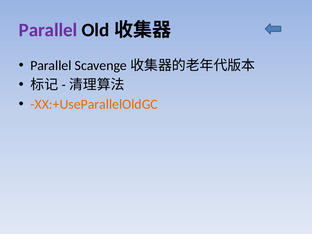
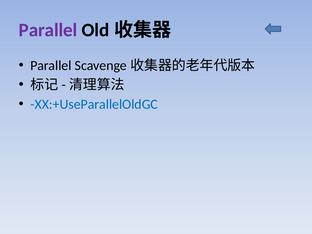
XX:+UseParallelOldGC colour: orange -> blue (94, 104)
